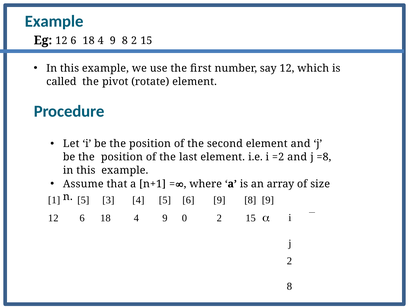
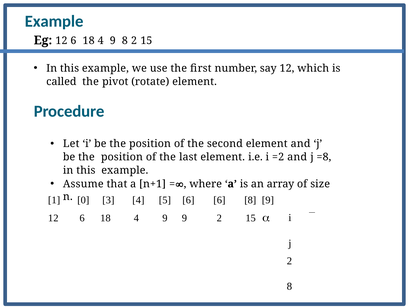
1 5: 5 -> 0 (83, 200)
6 9: 9 -> 6 (219, 200)
9 0: 0 -> 9 (184, 218)
